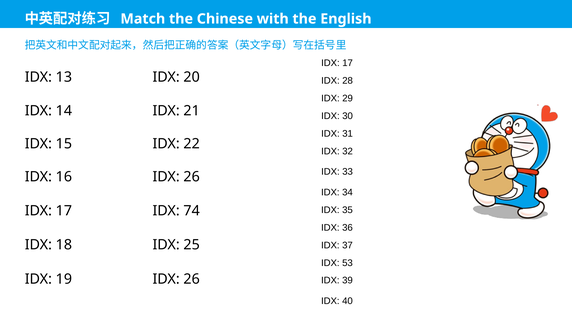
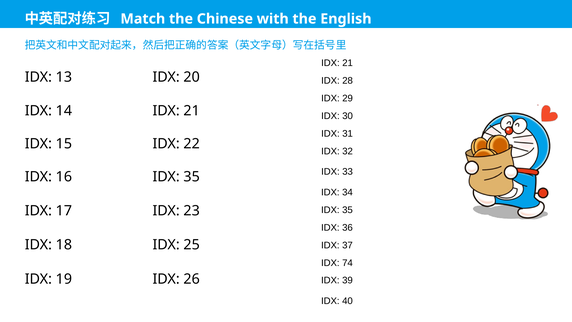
17: 17 -> 21 (348, 63)
26: 26 -> 35 (192, 177)
74: 74 -> 23 (192, 211)
53: 53 -> 74 (347, 263)
